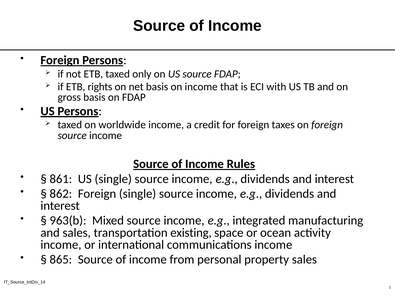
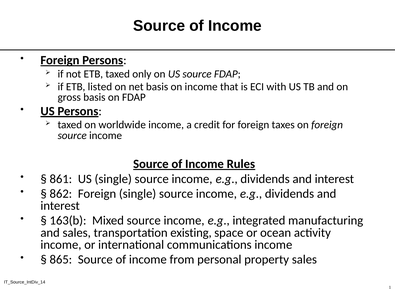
rights: rights -> listed (100, 86)
963(b: 963(b -> 163(b (68, 220)
